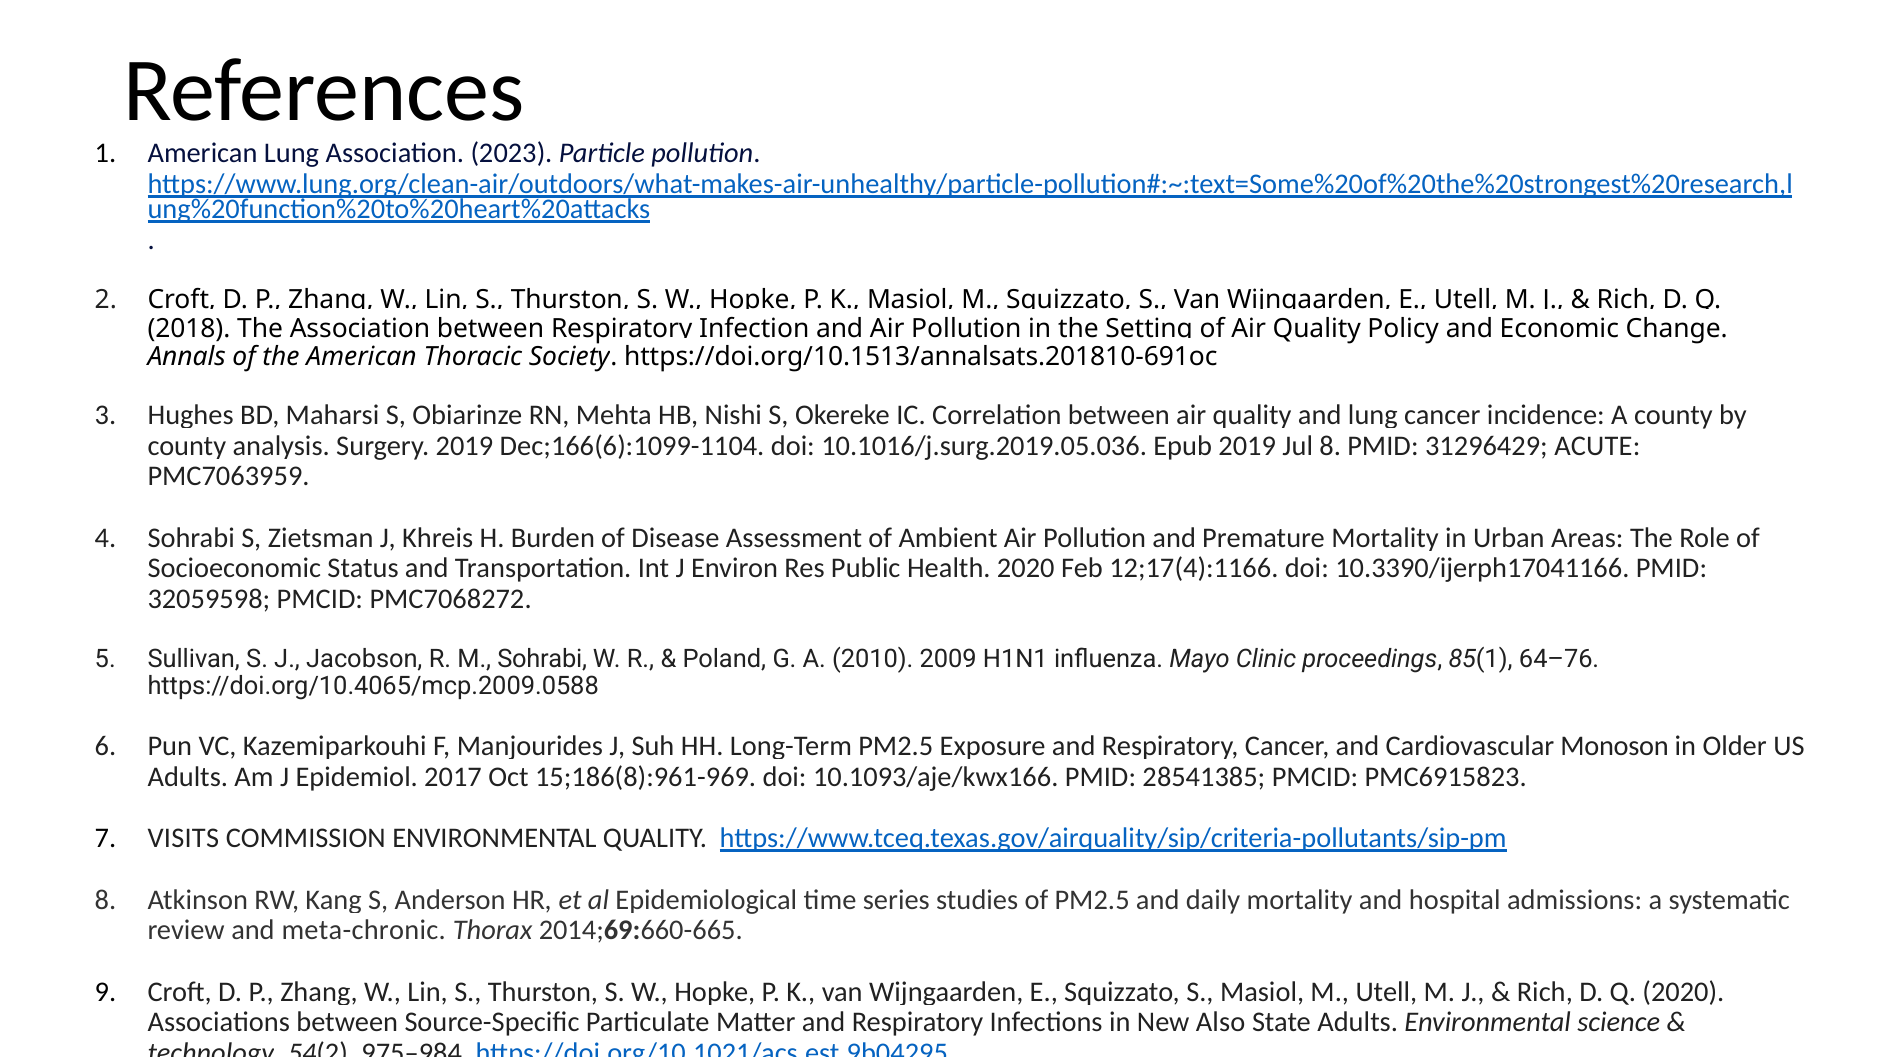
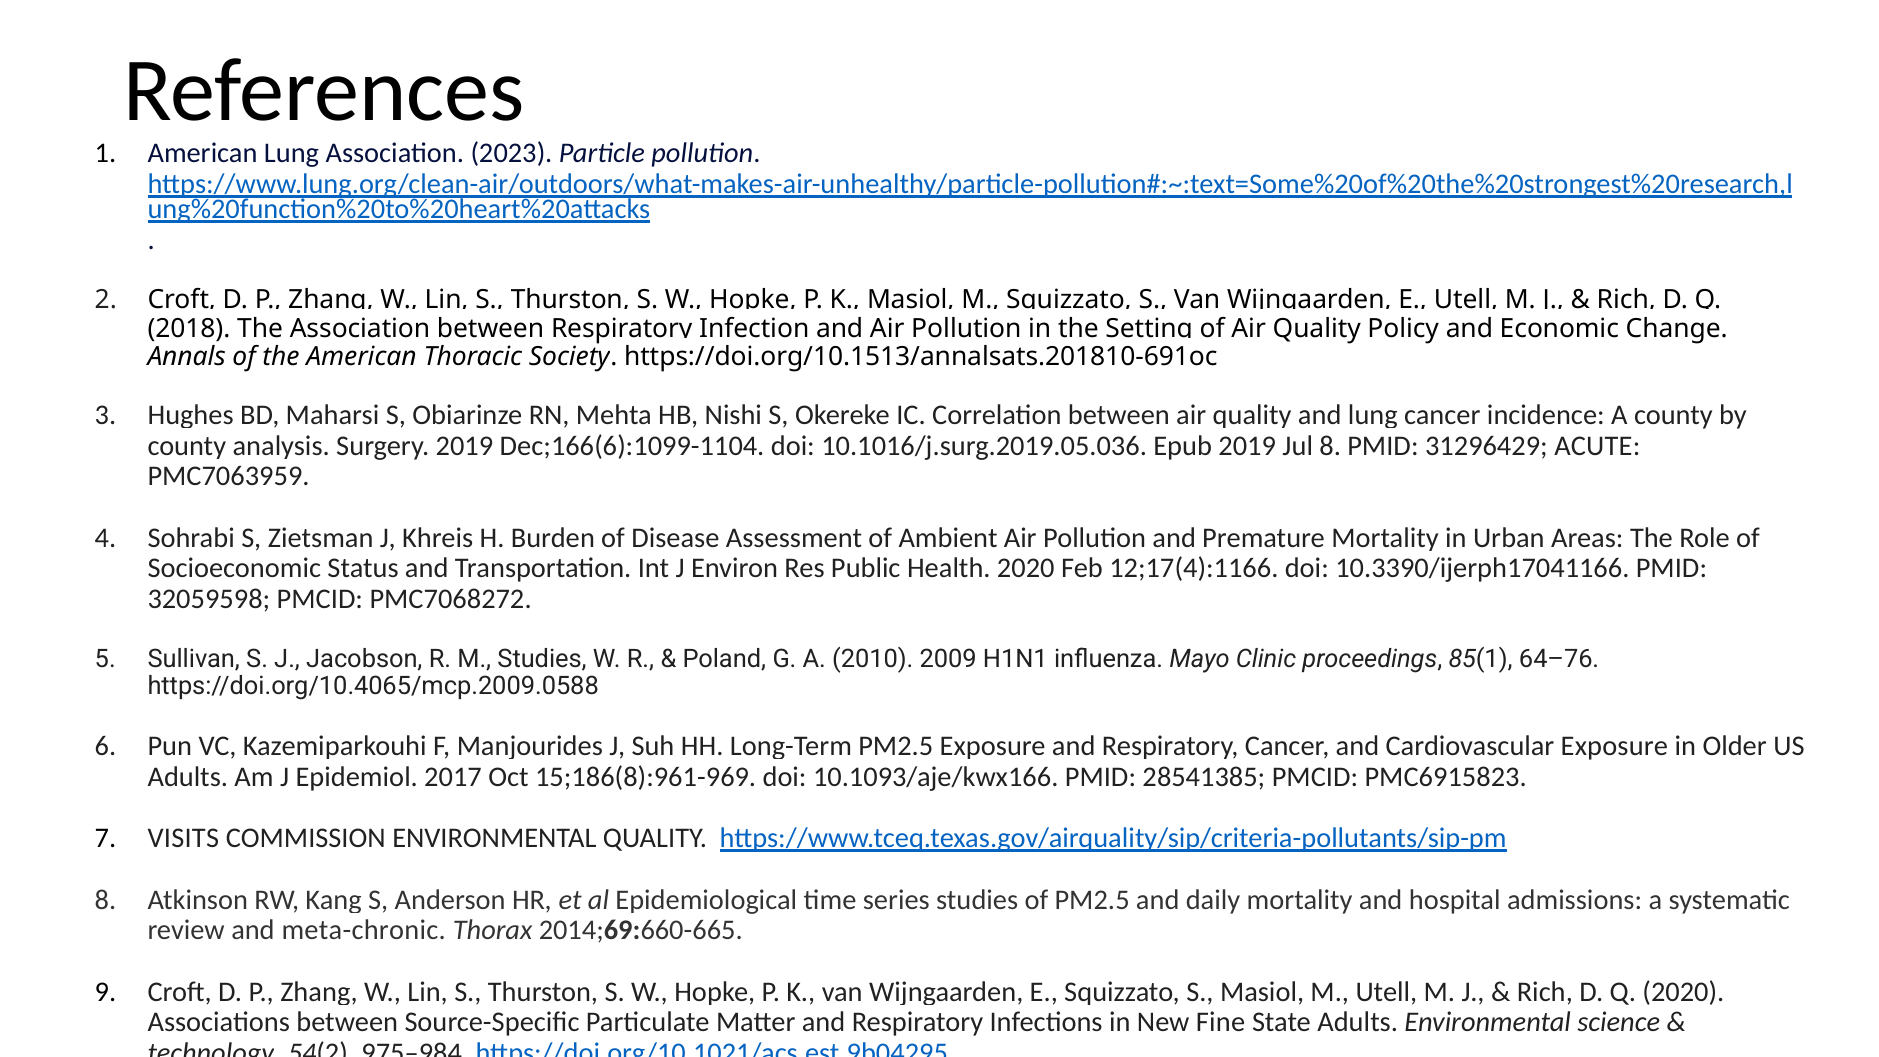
M Sohrabi: Sohrabi -> Studies (542, 659)
Monoson: Monoson -> Exposure (1614, 746)
Also: Also -> Fine (1221, 1022)
